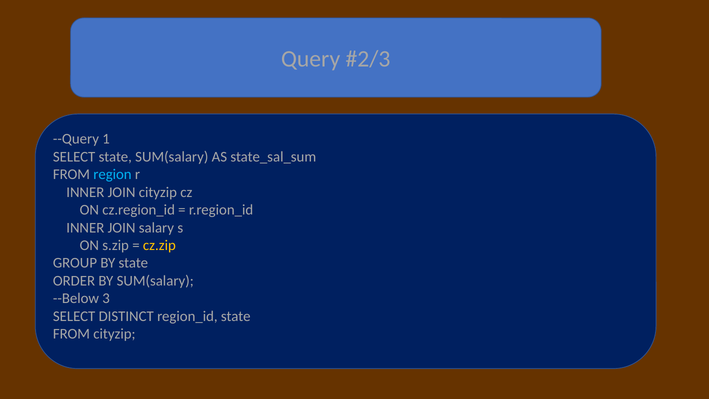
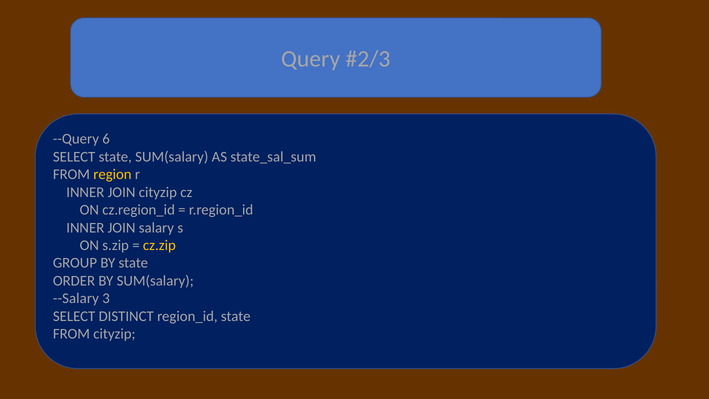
1: 1 -> 6 (106, 139)
region colour: light blue -> yellow (112, 174)
--Below: --Below -> --Salary (76, 298)
